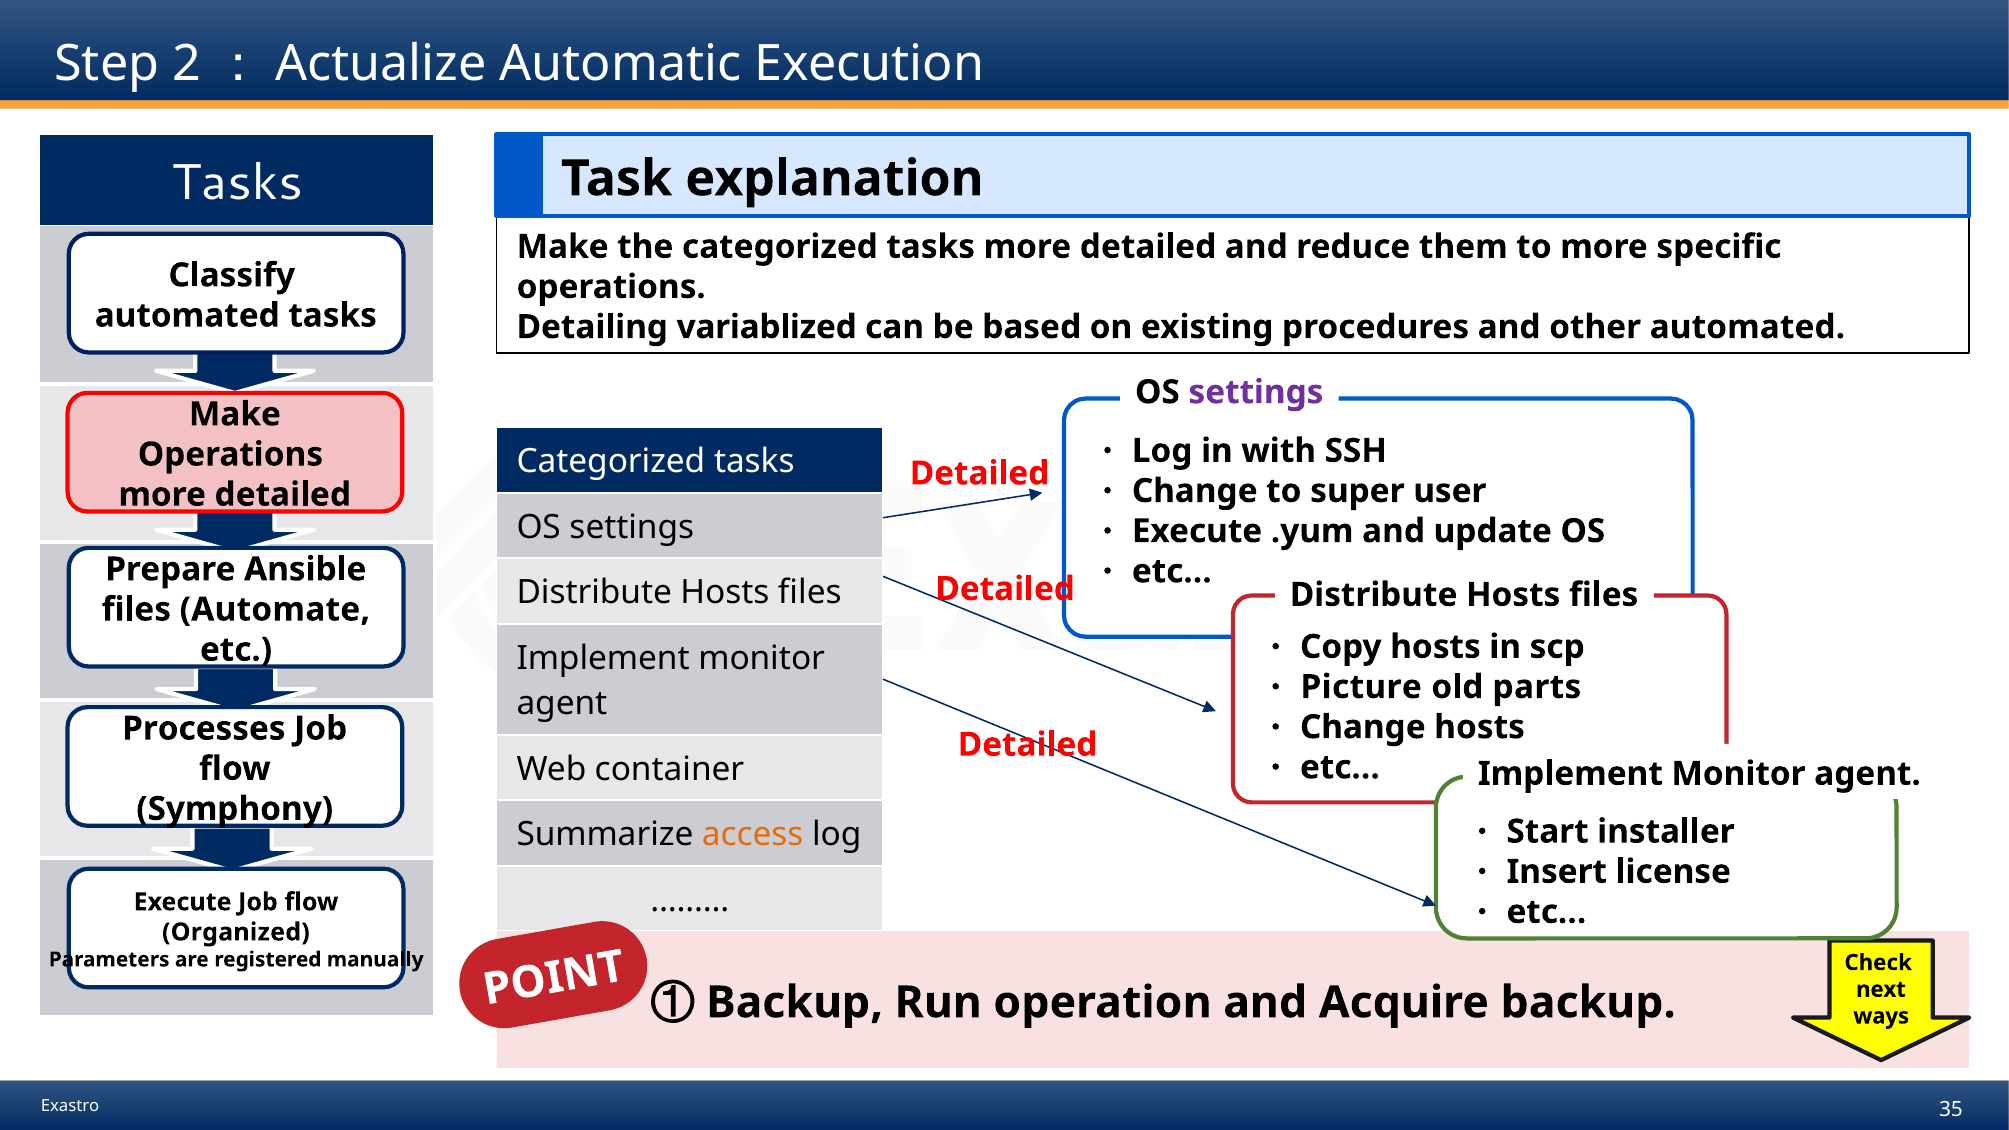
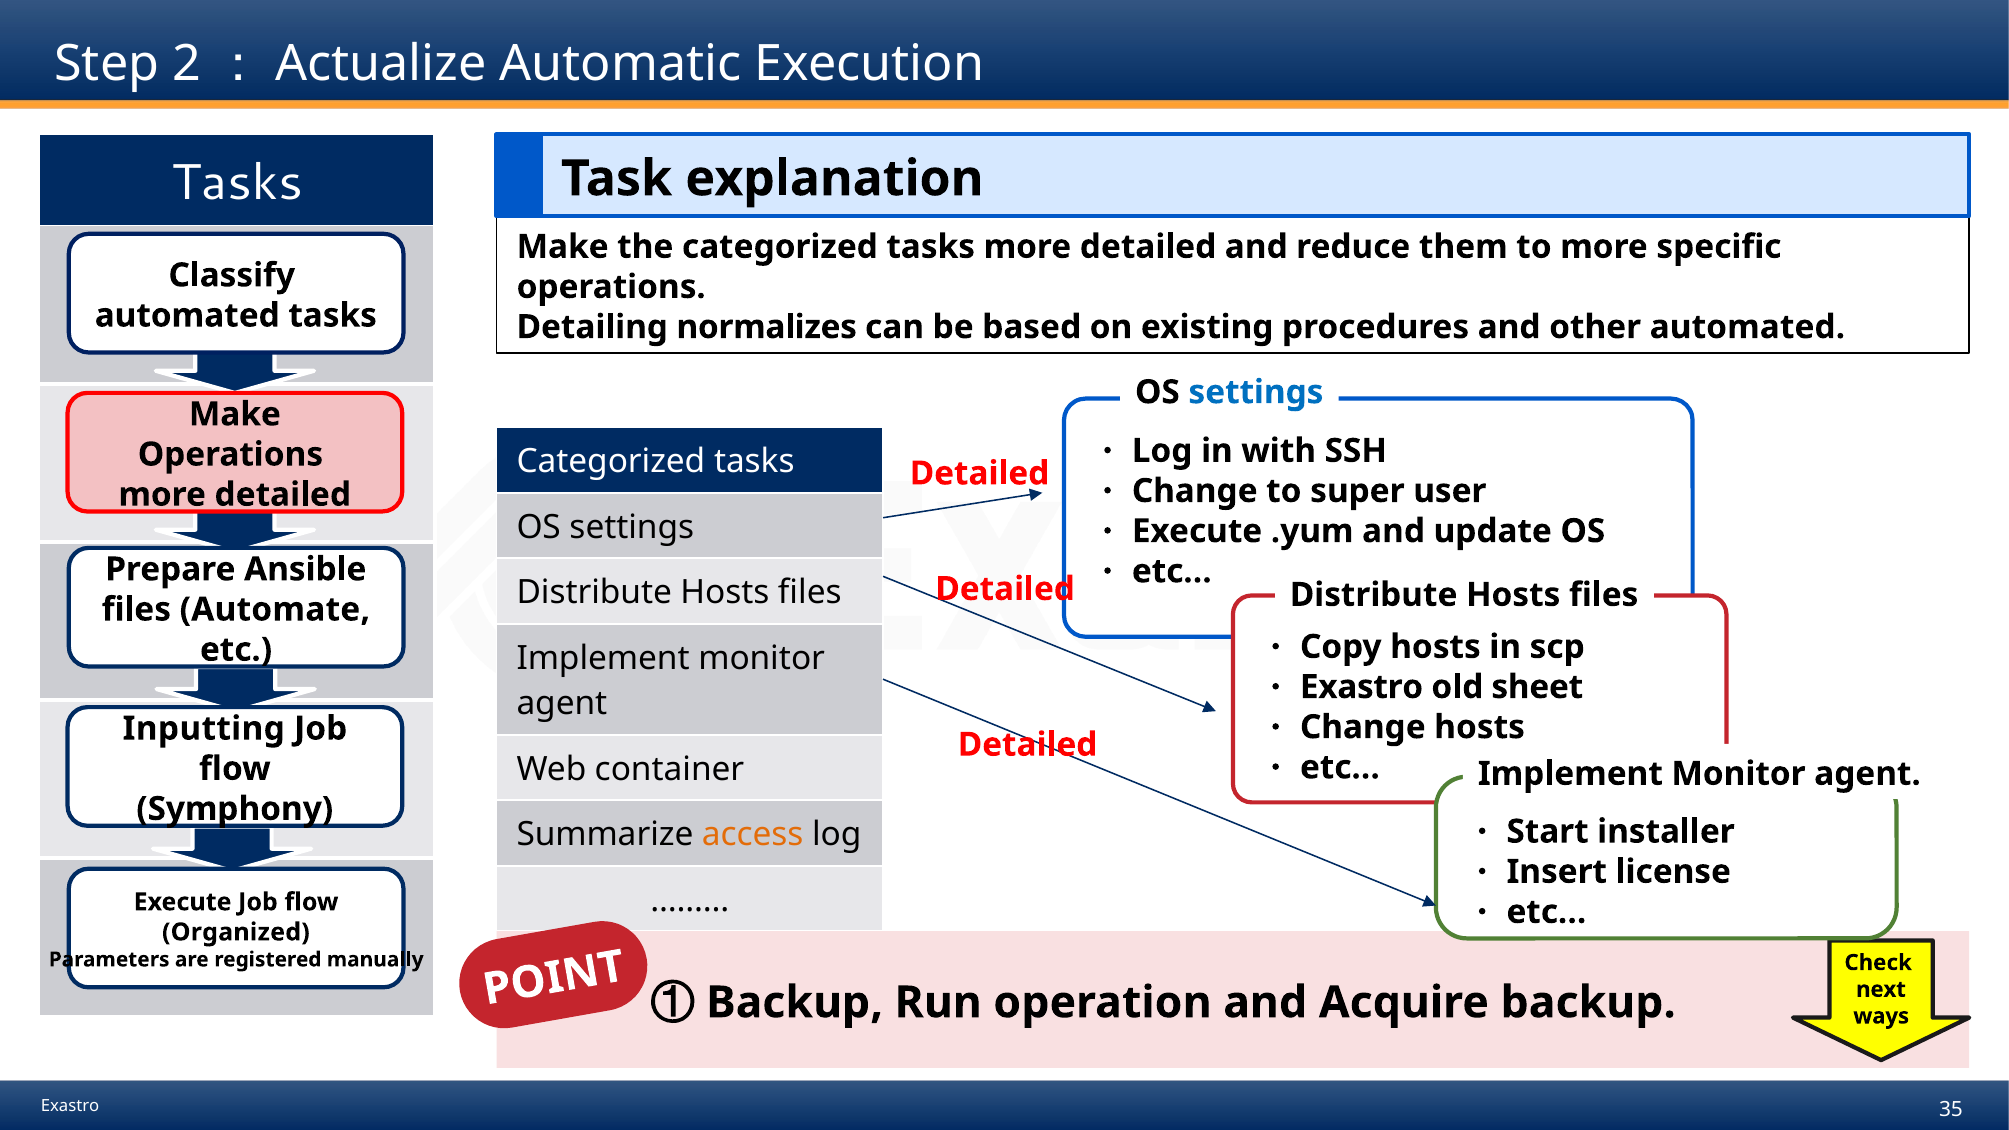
variablized: variablized -> normalizes (767, 327)
settings colour: purple -> blue (1256, 392)
Picture: Picture -> Exastro (1362, 687)
parts: parts -> sheet (1537, 687)
Processes: Processes -> Inputting (204, 729)
